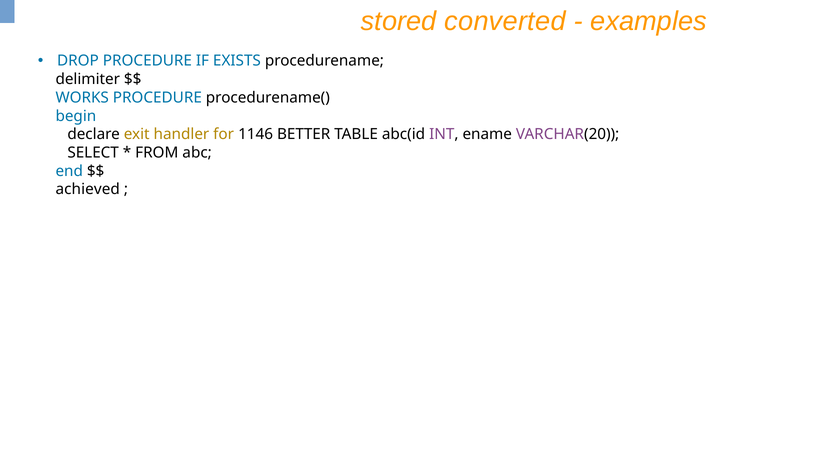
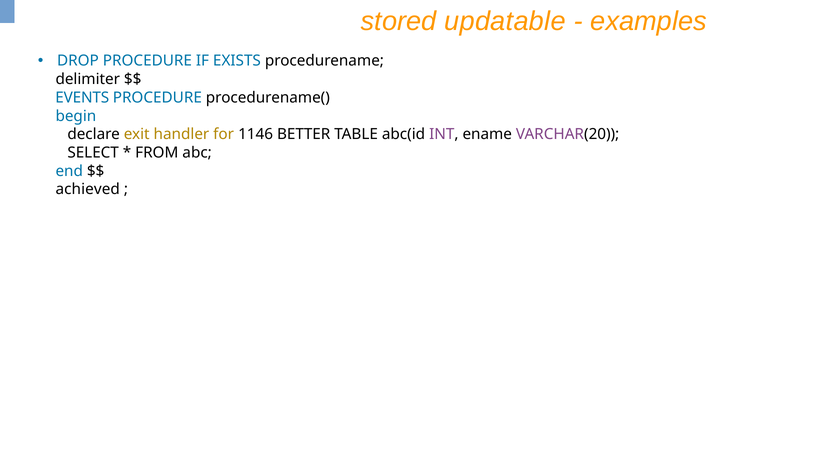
converted: converted -> updatable (505, 21)
WORKS: WORKS -> EVENTS (82, 97)
